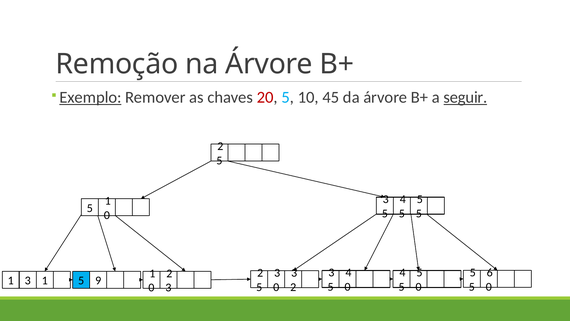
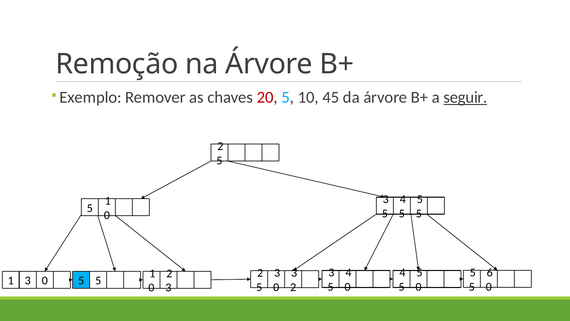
Exemplo underline: present -> none (90, 97)
1 3 1: 1 -> 0 (45, 280)
9: 9 -> 5 (98, 280)
